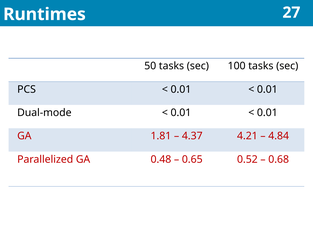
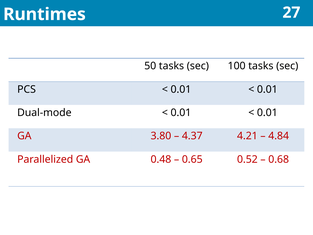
1.81: 1.81 -> 3.80 (161, 136)
